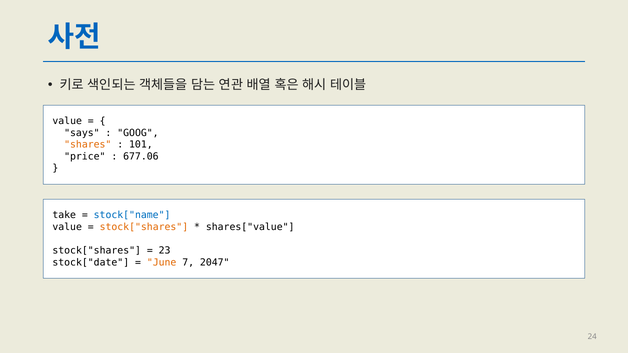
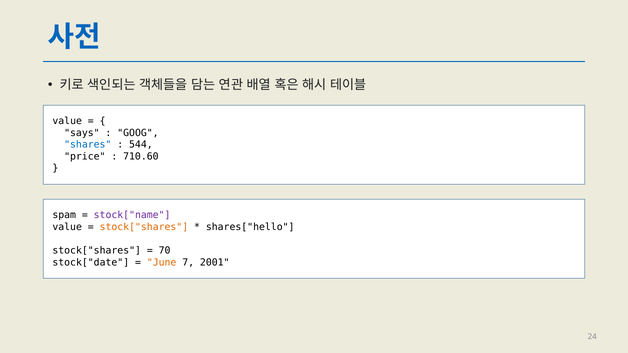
shares colour: orange -> blue (88, 145)
101: 101 -> 544 (141, 145)
677.06: 677.06 -> 710.60 (141, 157)
take: take -> spam (64, 215)
stock["name colour: blue -> purple (132, 215)
shares["value: shares["value -> shares["hello (250, 227)
23: 23 -> 70 (165, 251)
2047: 2047 -> 2001 (215, 263)
